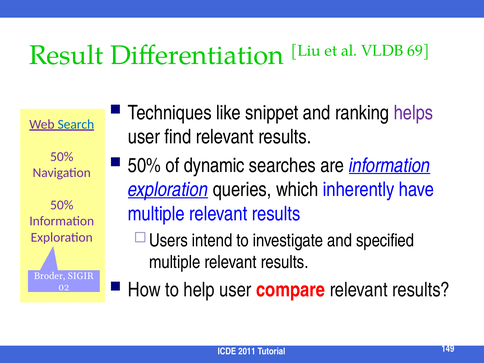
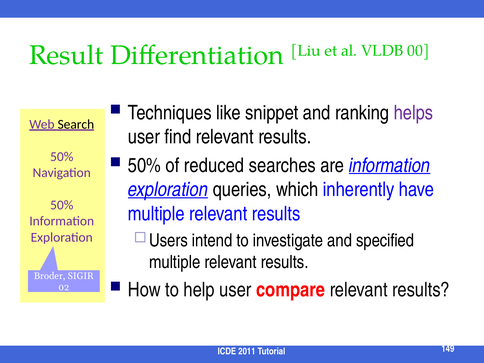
69: 69 -> 00 (418, 51)
Search colour: blue -> black (76, 124)
dynamic: dynamic -> reduced (214, 165)
